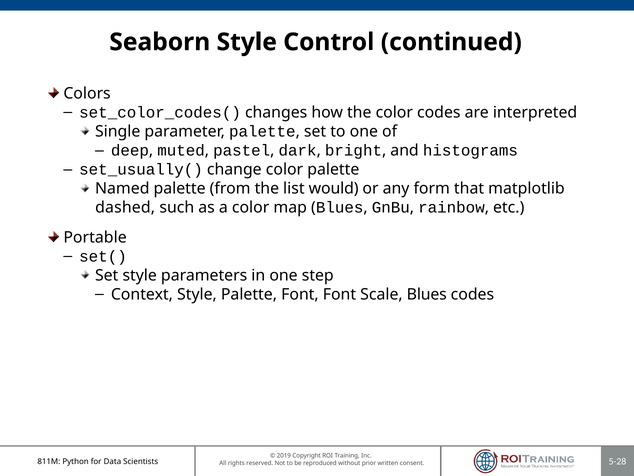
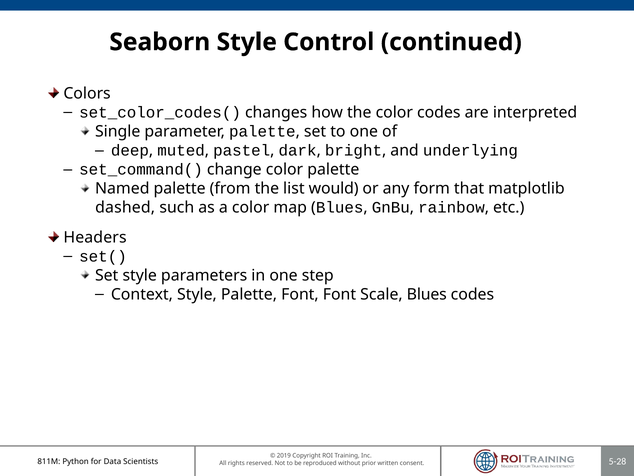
histograms: histograms -> underlying (470, 150)
set_usually(: set_usually( -> set_command( (141, 169)
Portable: Portable -> Headers (95, 237)
